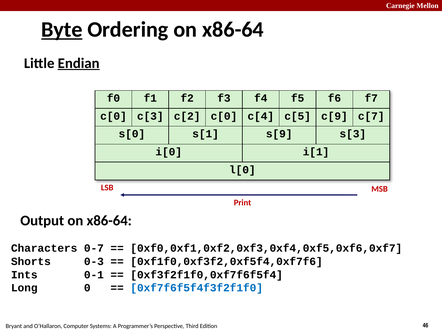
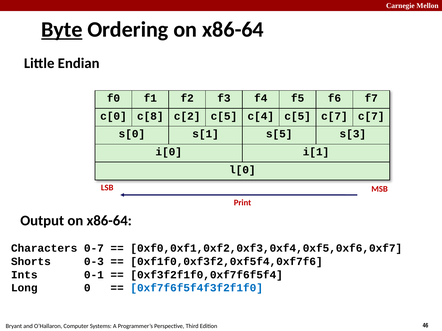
Endian underline: present -> none (79, 63)
c[3: c[3 -> c[8 (150, 116)
c[2 c[0: c[0 -> c[5 (224, 116)
c[5 c[9: c[9 -> c[7 (334, 116)
s[9: s[9 -> s[5 (279, 134)
